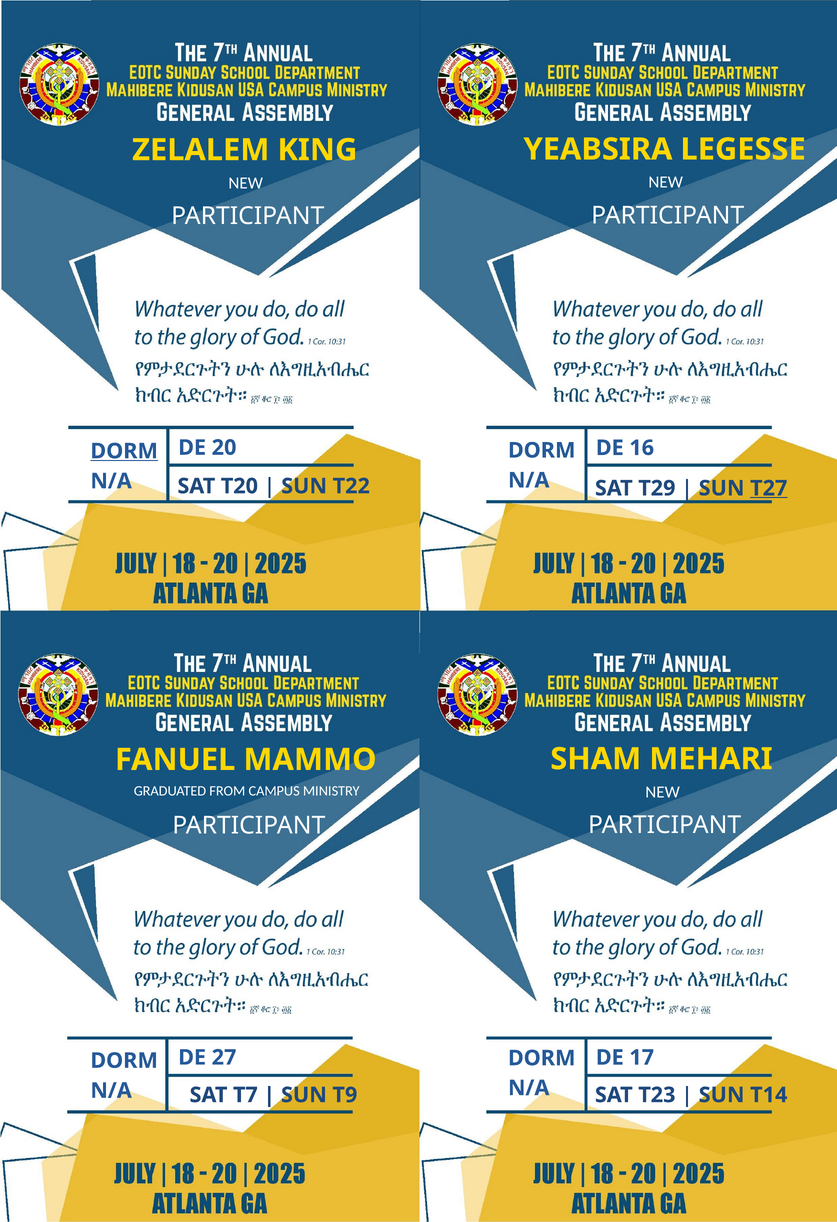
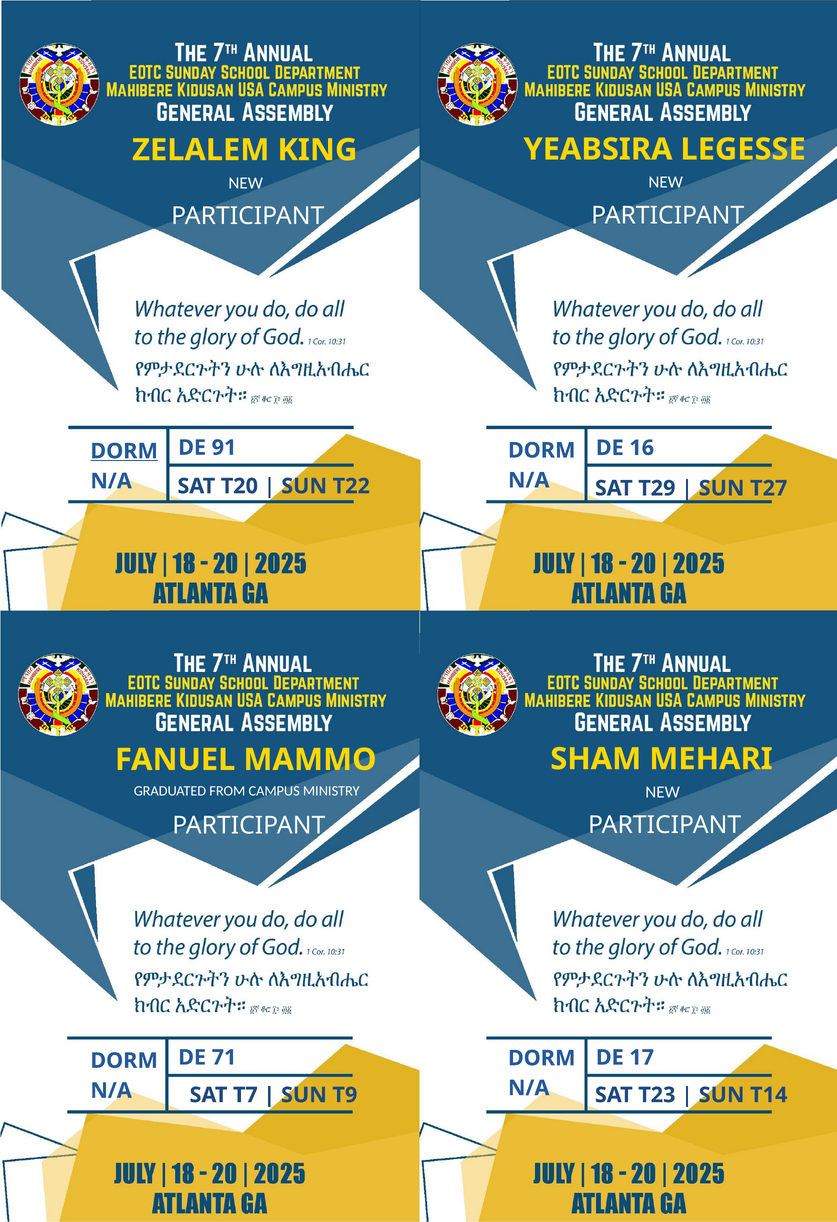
20: 20 -> 91 (224, 448)
T27 underline: present -> none (769, 488)
27: 27 -> 71 (224, 1058)
